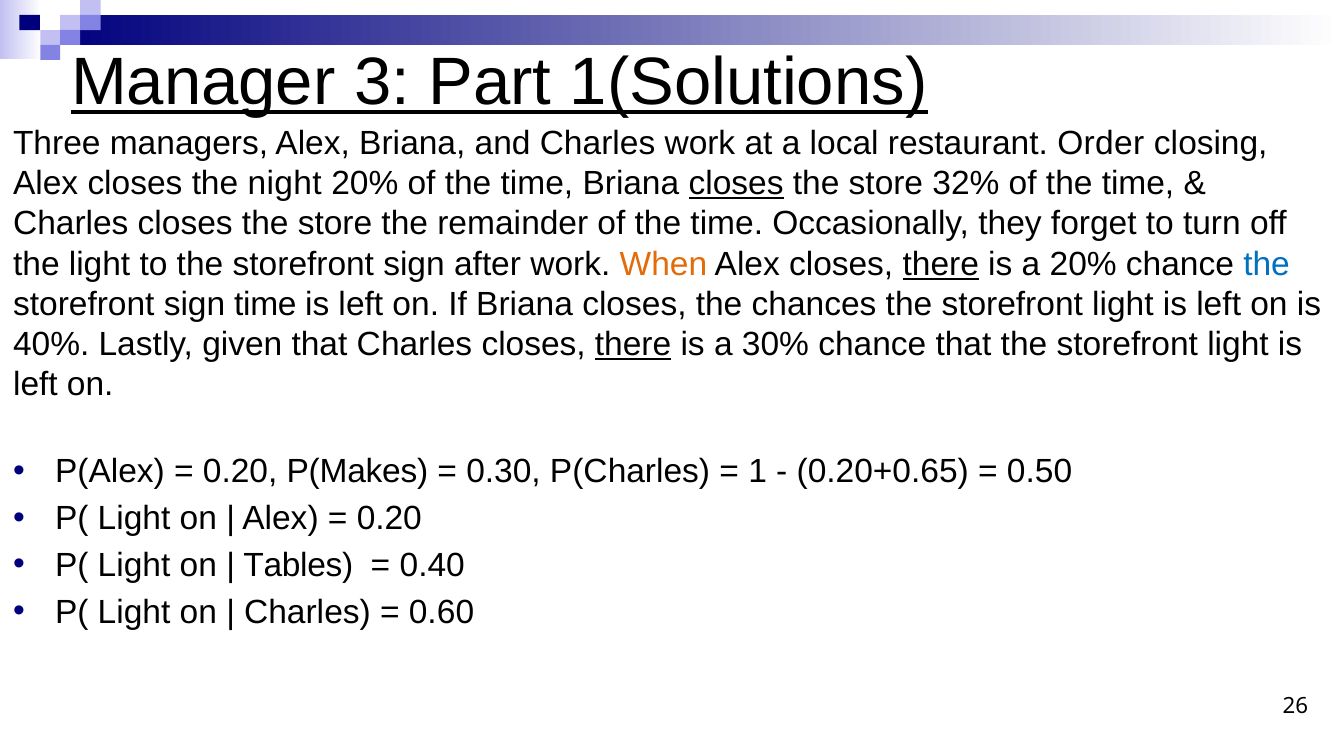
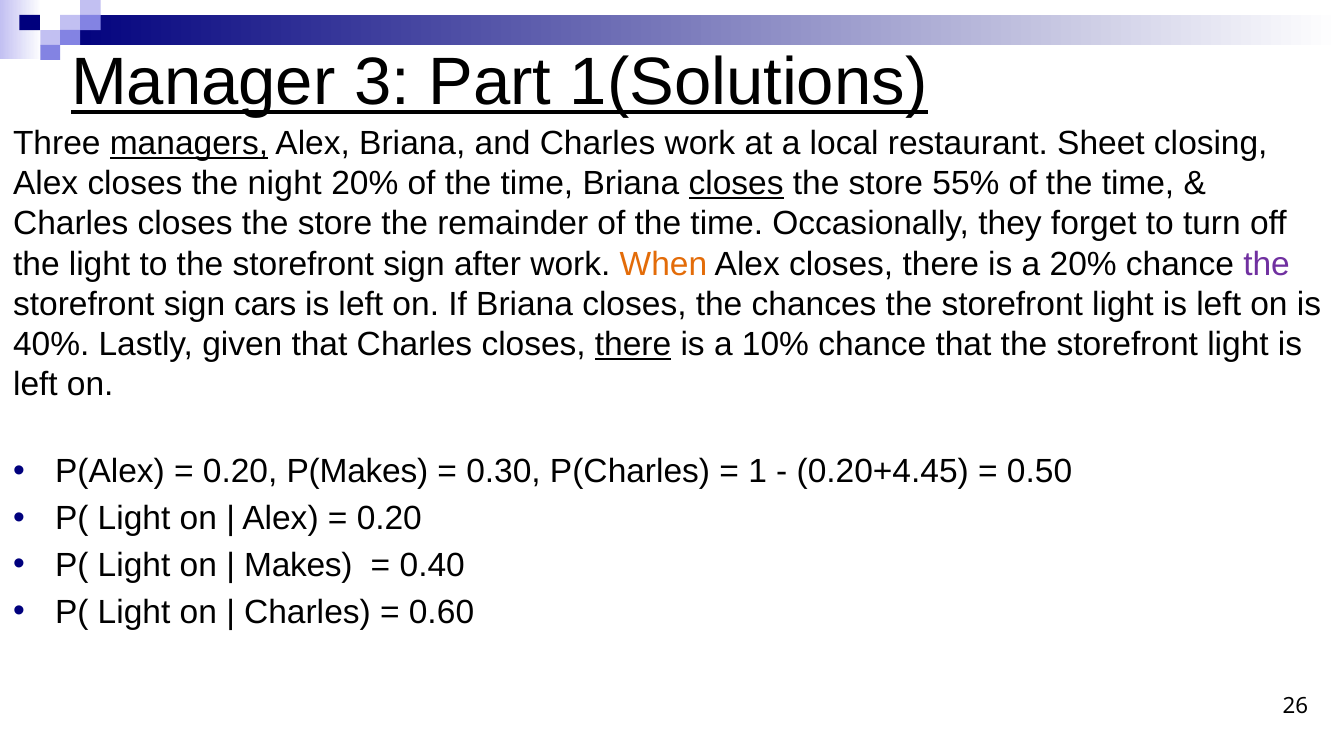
managers underline: none -> present (189, 144)
Order: Order -> Sheet (1101, 144)
32%: 32% -> 55% (966, 184)
there underline: present -> none (941, 264)
the colour: blue -> purple (1267, 264)
sign time: time -> cars (265, 304)
30%: 30% -> 10% (775, 345)
0.20+0.65: 0.20+0.65 -> 0.20+4.45 (883, 472)
Tables: Tables -> Makes (298, 566)
